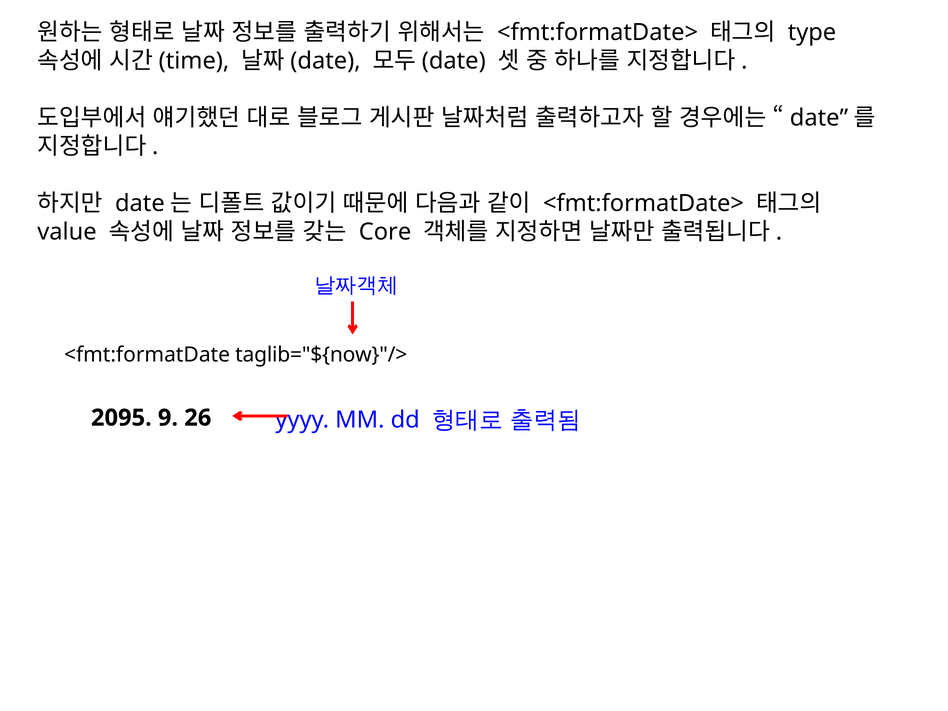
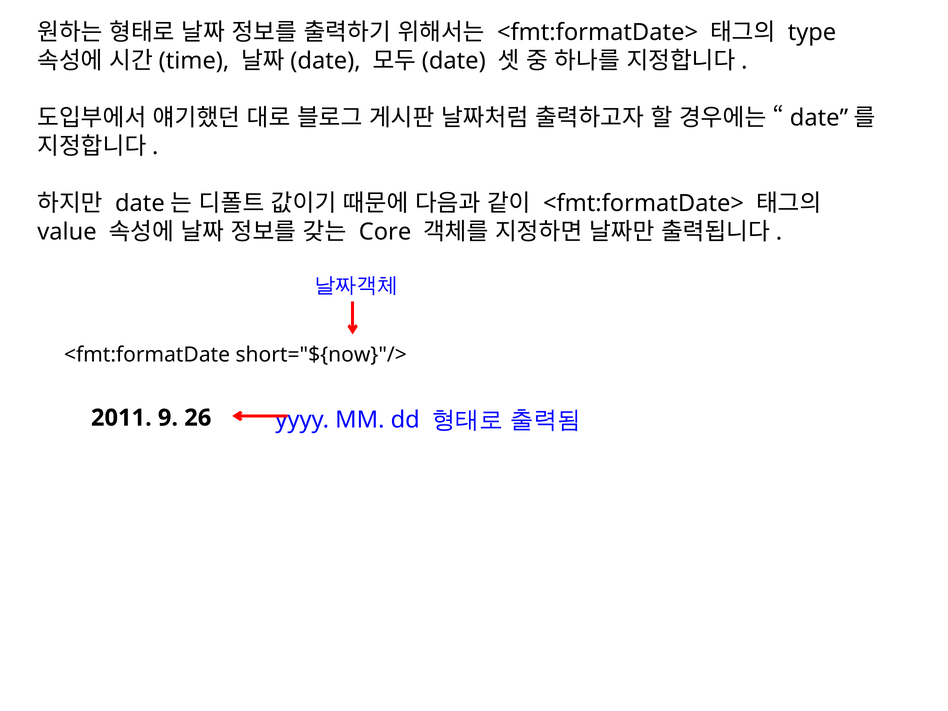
taglib="${now}"/>: taglib="${now}"/> -> short="${now}"/> (321, 355)
2095: 2095 -> 2011 (121, 418)
